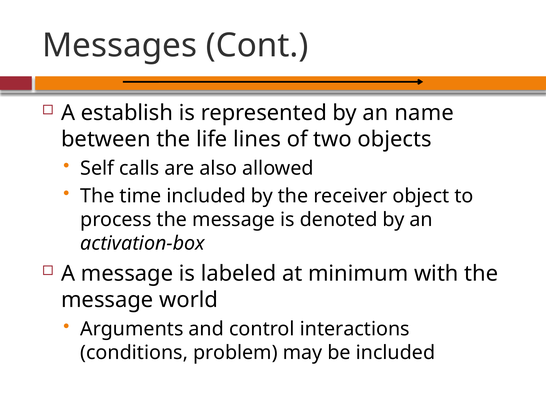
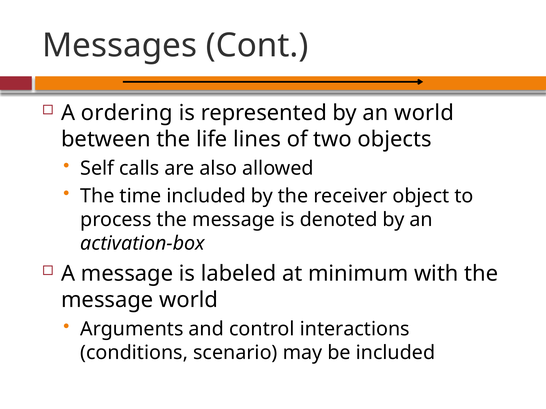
establish: establish -> ordering (127, 113)
an name: name -> world (424, 113)
problem: problem -> scenario (235, 353)
